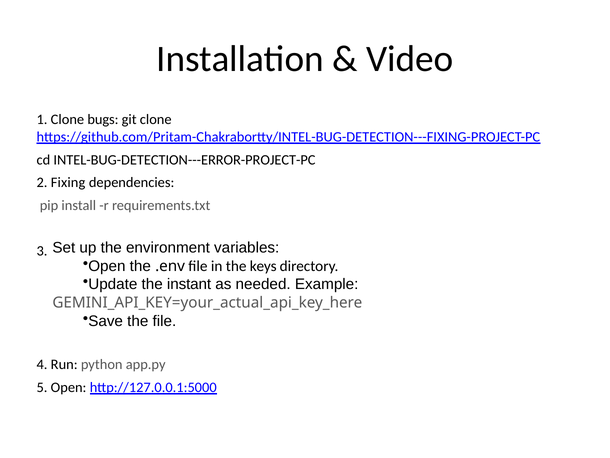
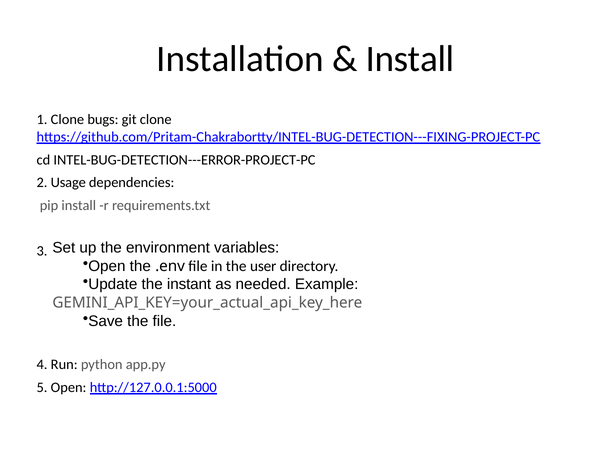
Video: Video -> Install (410, 59)
Fixing: Fixing -> Usage (68, 182)
keys: keys -> user (263, 266)
